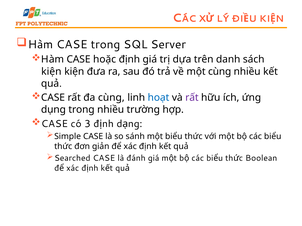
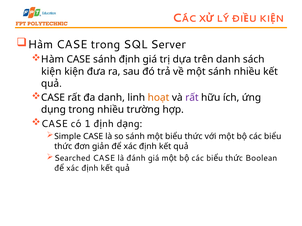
CASE hoặc: hoặc -> sánh (105, 60)
một cùng: cùng -> sánh (220, 72)
đa cùng: cùng -> danh (111, 98)
hoạt colour: blue -> orange (158, 98)
3: 3 -> 1 (88, 124)
